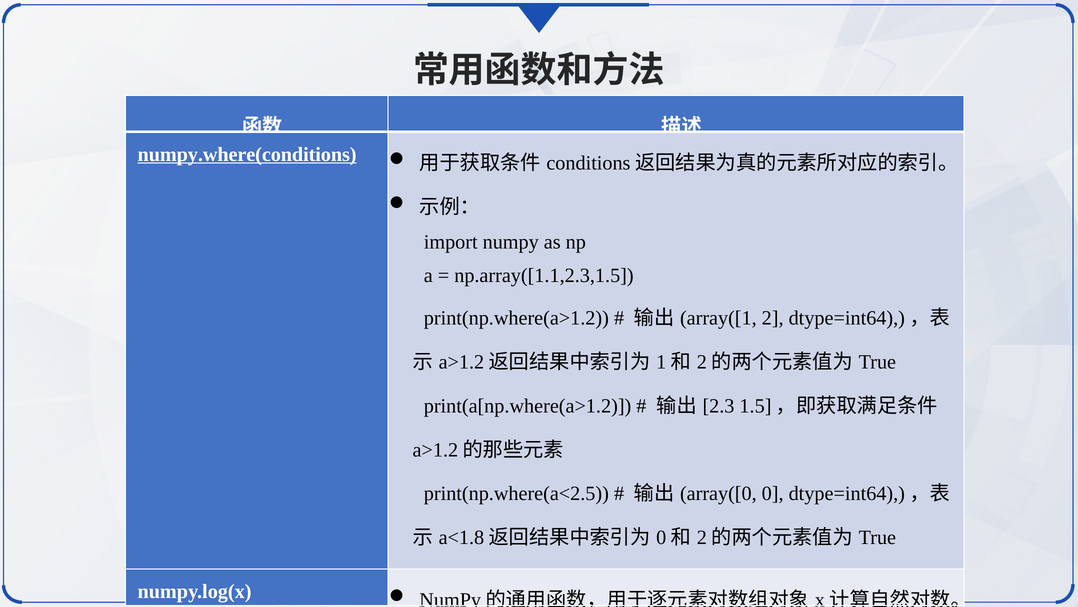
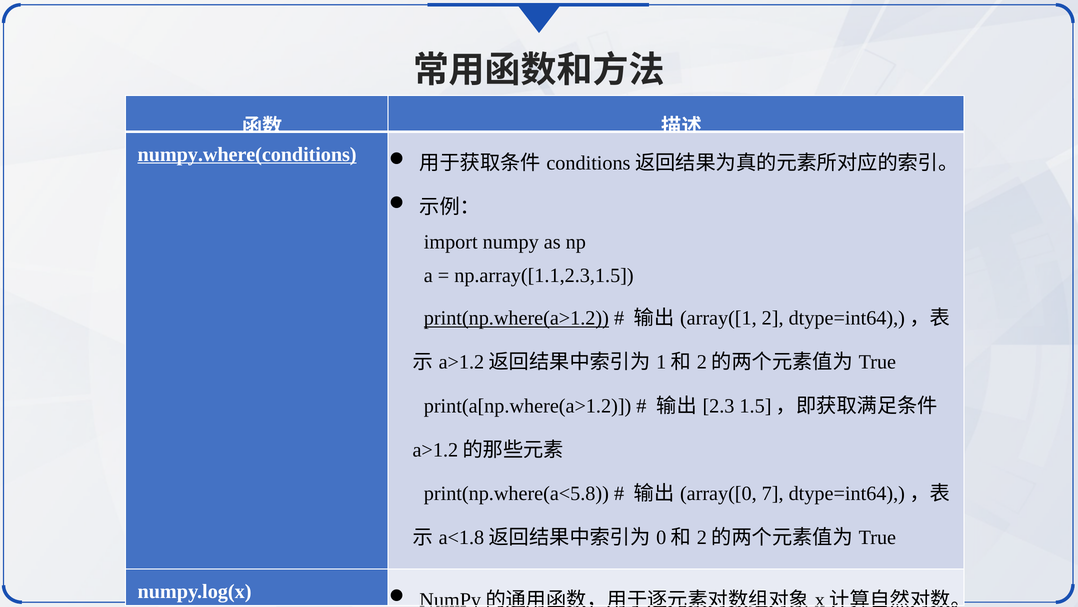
print(np.where(a>1.2 underline: none -> present (516, 318)
print(np.where(a<2.5: print(np.where(a<2.5 -> print(np.where(a<5.8 (516, 493)
0: 0 -> 7 (773, 493)
